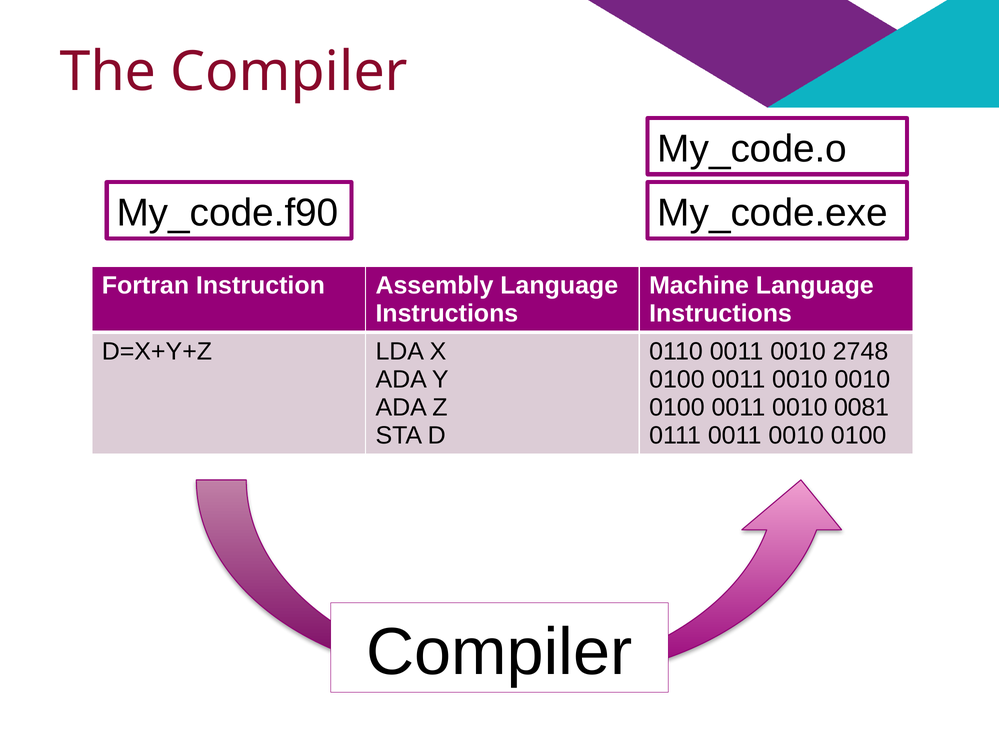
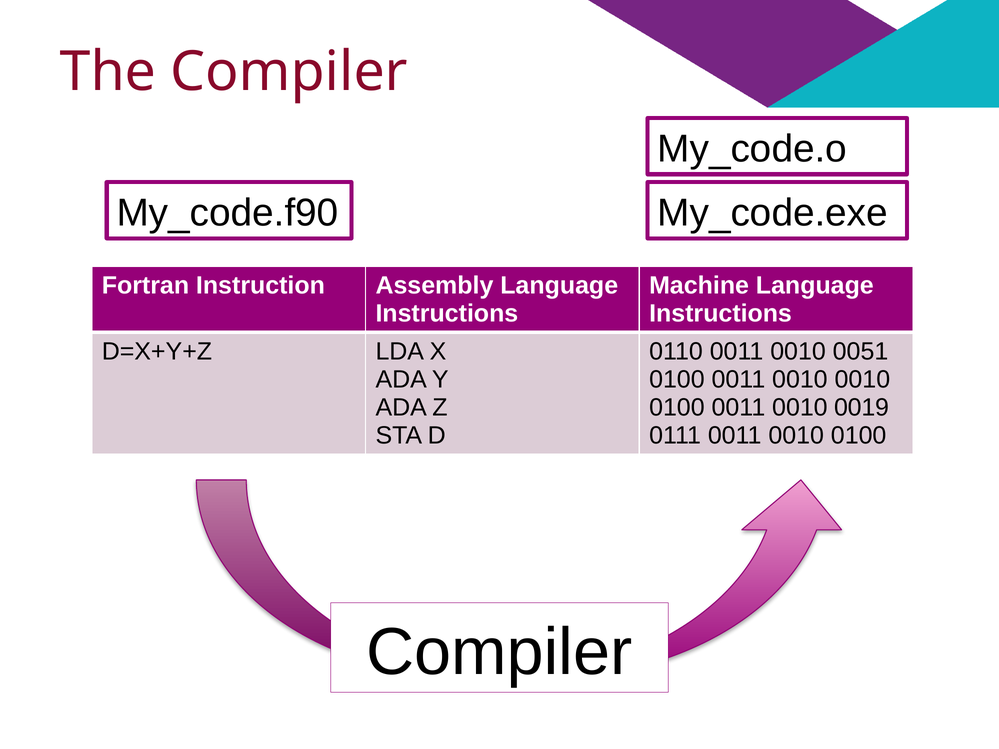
2748: 2748 -> 0051 (861, 352)
0081: 0081 -> 0019 (862, 408)
